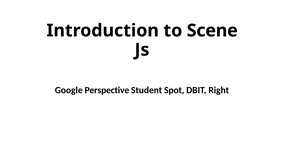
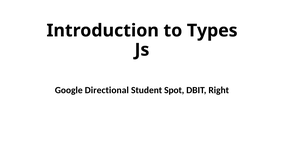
Scene: Scene -> Types (212, 31)
Perspective: Perspective -> Directional (107, 90)
